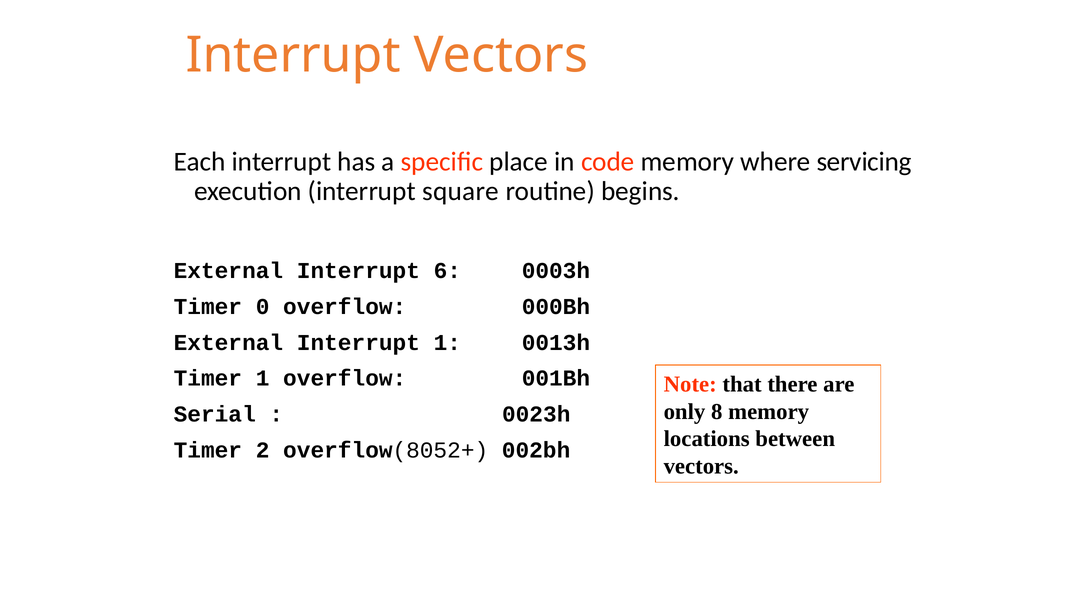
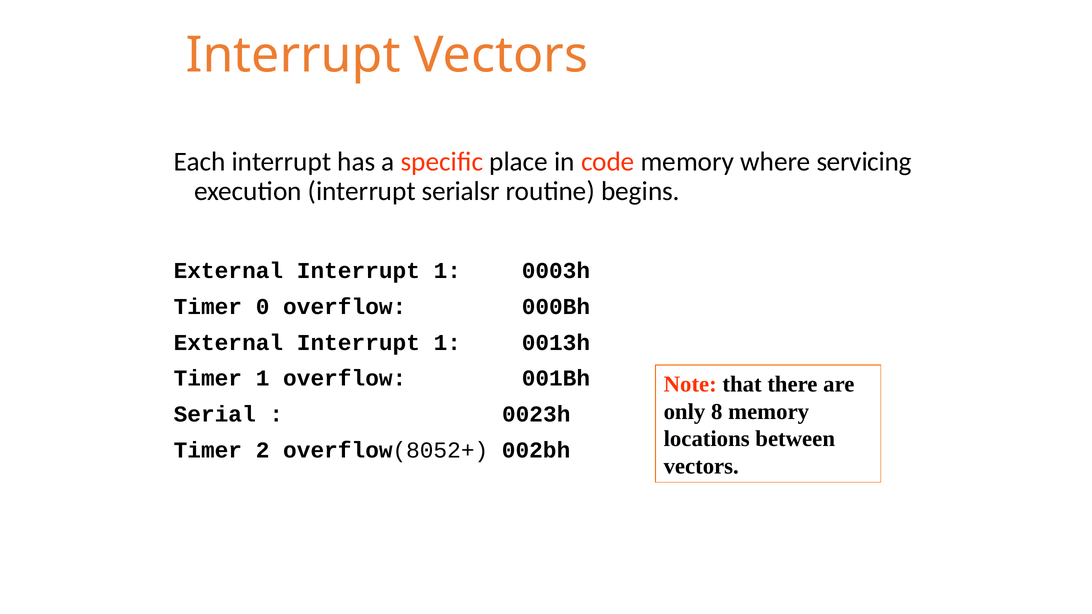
square: square -> serialsr (461, 191)
6: 6 -> 1 (447, 271)
